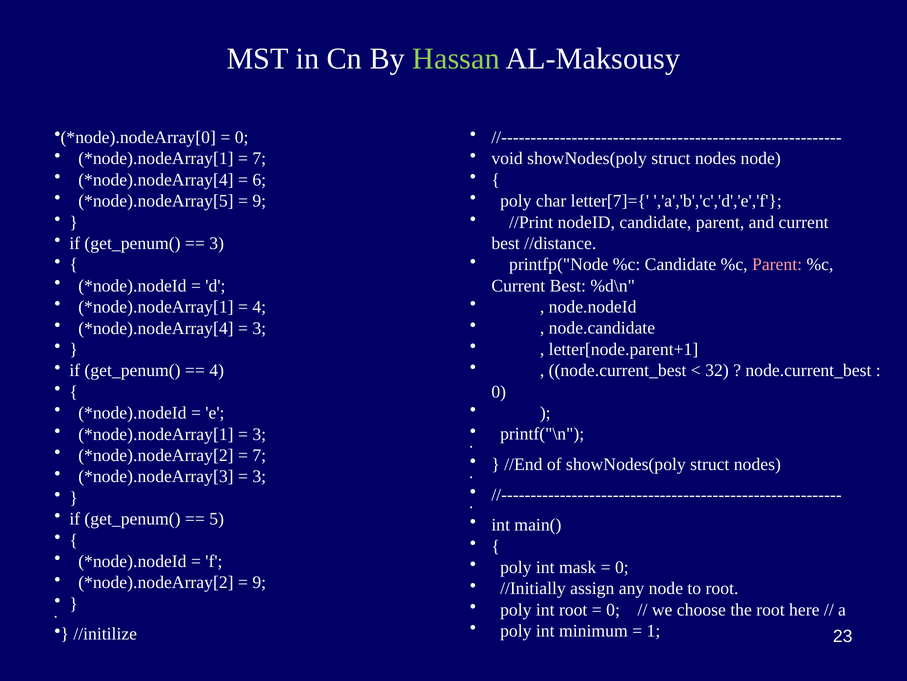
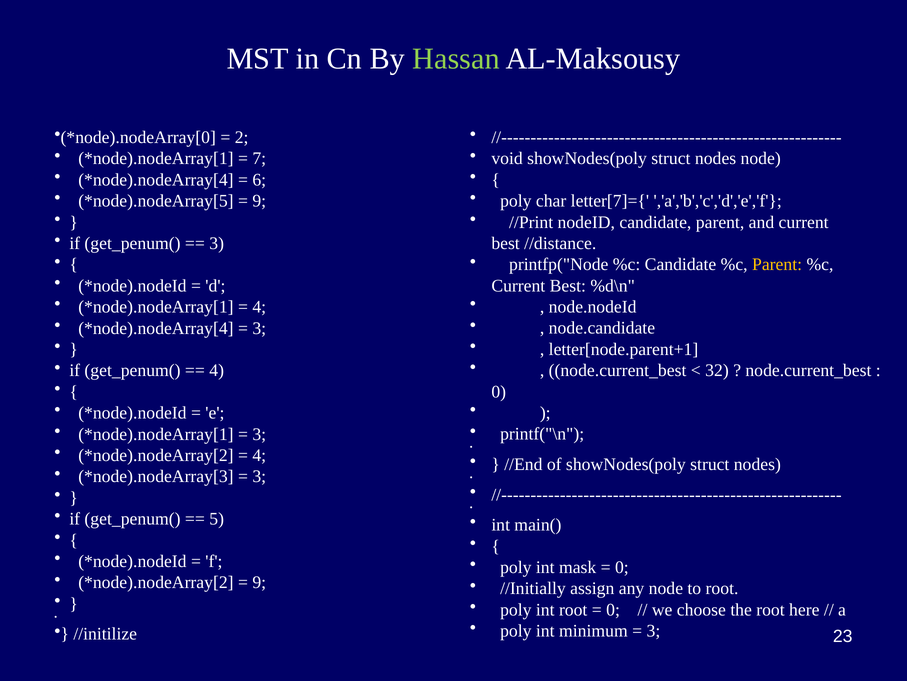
0: 0 -> 2 (242, 137)
Parent colour: pink -> yellow (777, 264)
7: 7 -> 4 (259, 455)
1: 1 -> 3 (653, 630)
